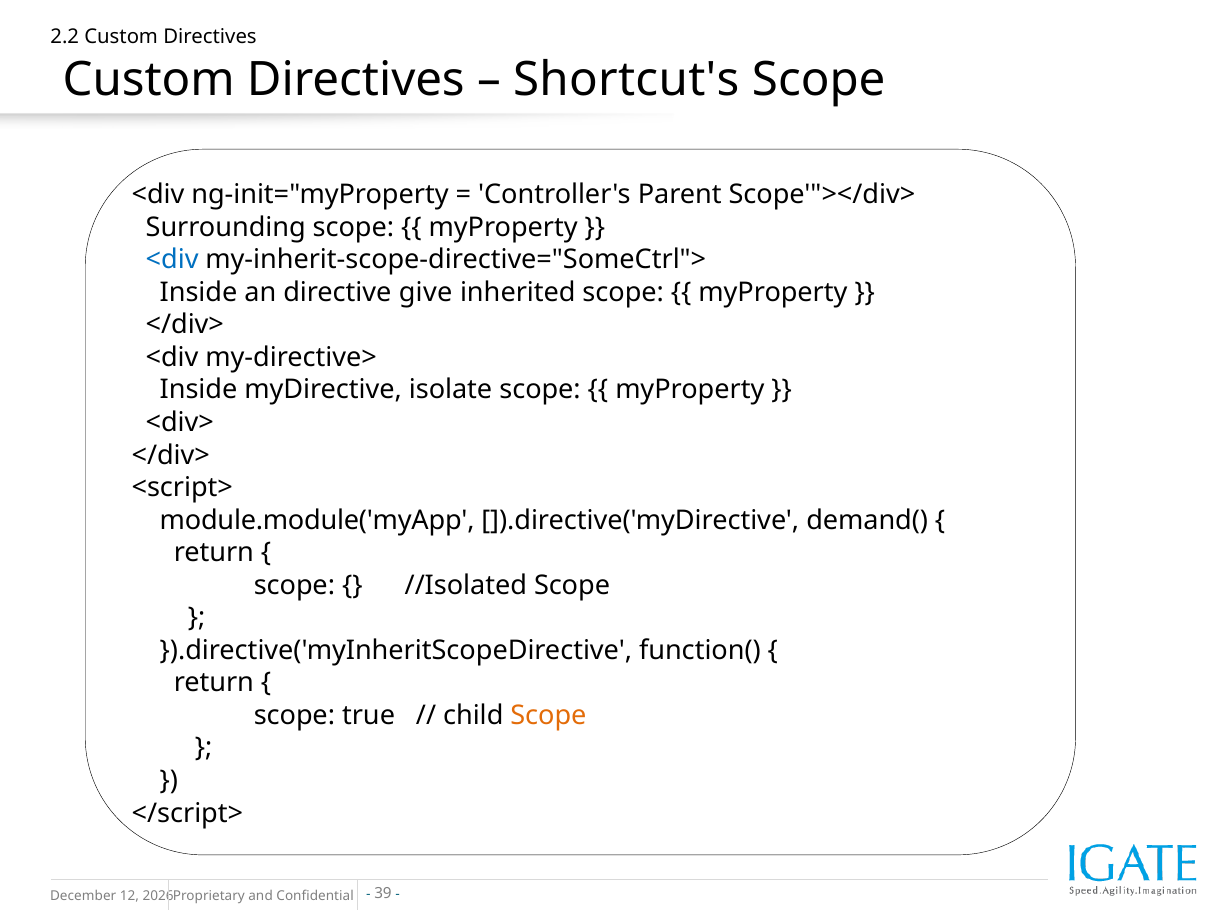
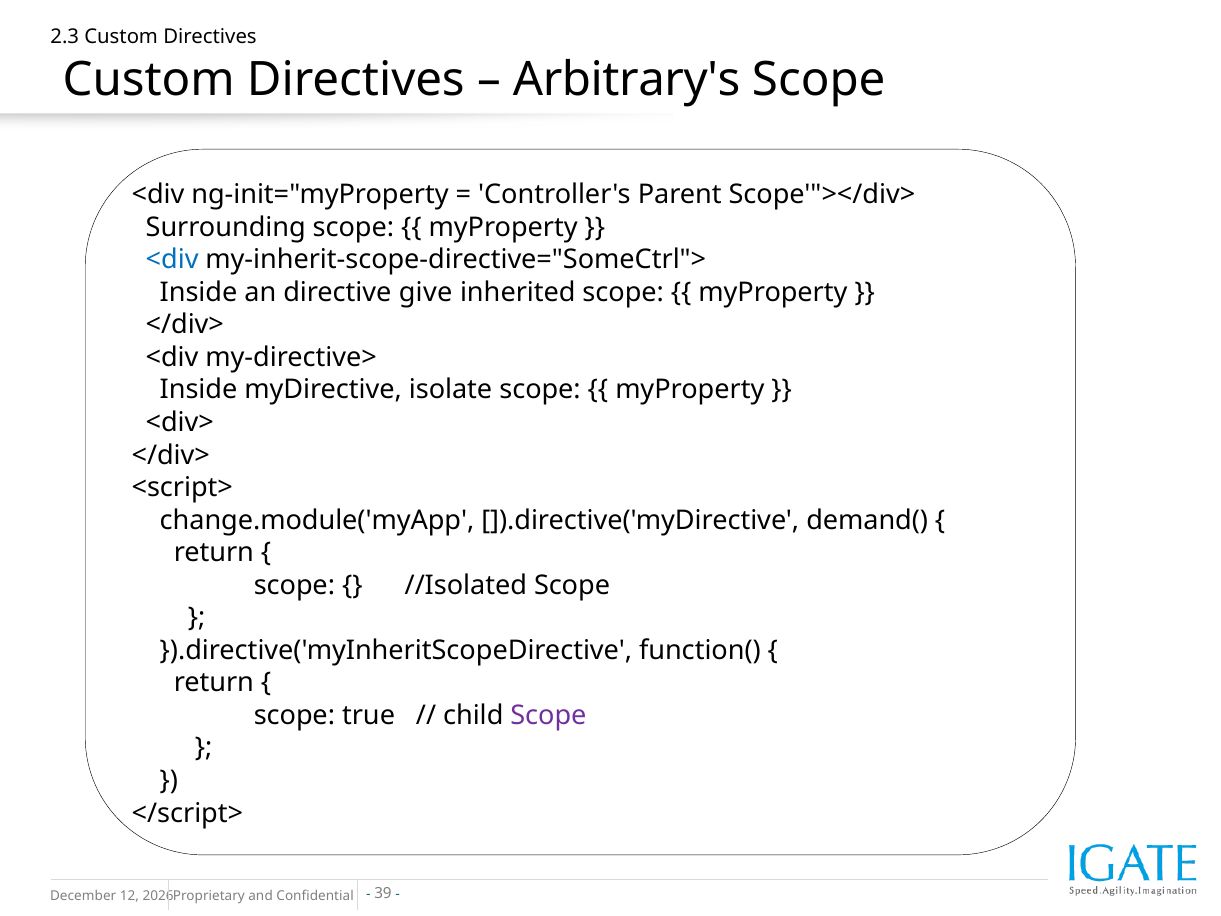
2.2: 2.2 -> 2.3 (65, 37)
Shortcut's: Shortcut's -> Arbitrary's (627, 80)
module.module('myApp: module.module('myApp -> change.module('myApp (317, 520)
Scope colour: orange -> purple (548, 715)
